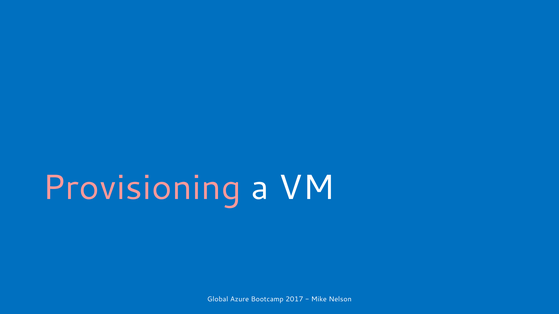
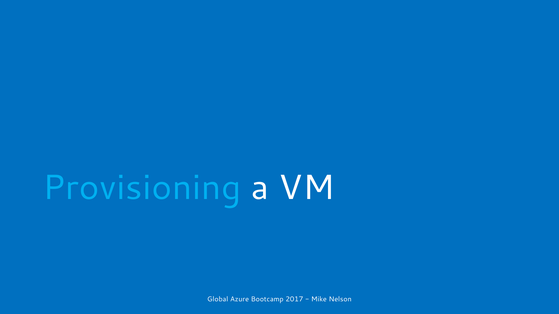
Provisioning colour: pink -> light blue (142, 188)
